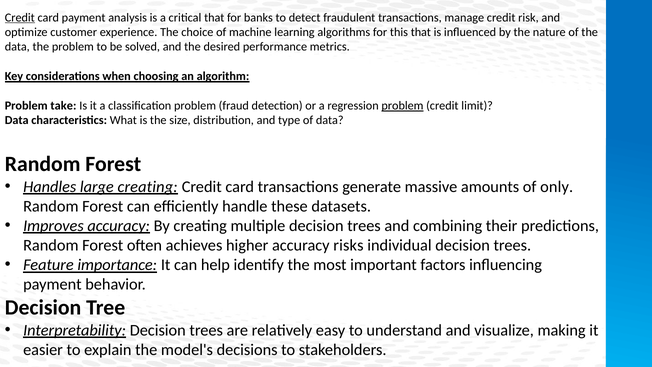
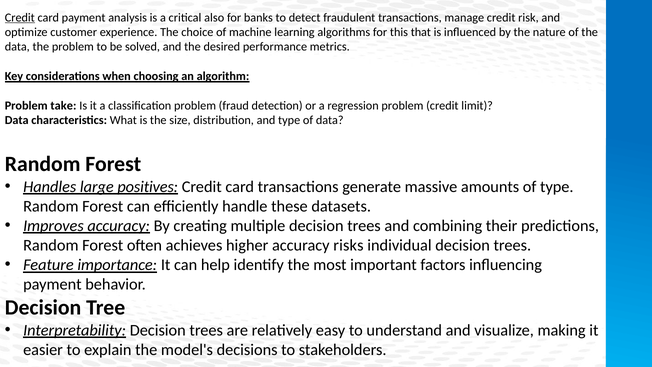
critical that: that -> also (214, 18)
problem underline: present -> none (402, 106)
large creating: creating -> positives (148, 187)
of only: only -> type (557, 187)
